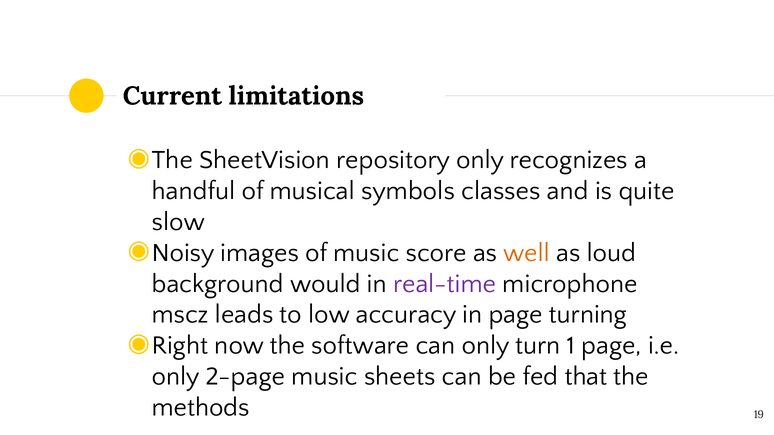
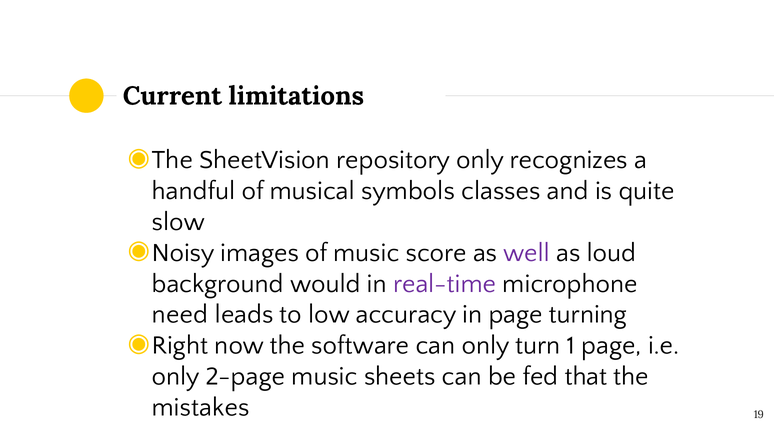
well colour: orange -> purple (527, 253)
mscz: mscz -> need (180, 315)
methods: methods -> mistakes (201, 408)
